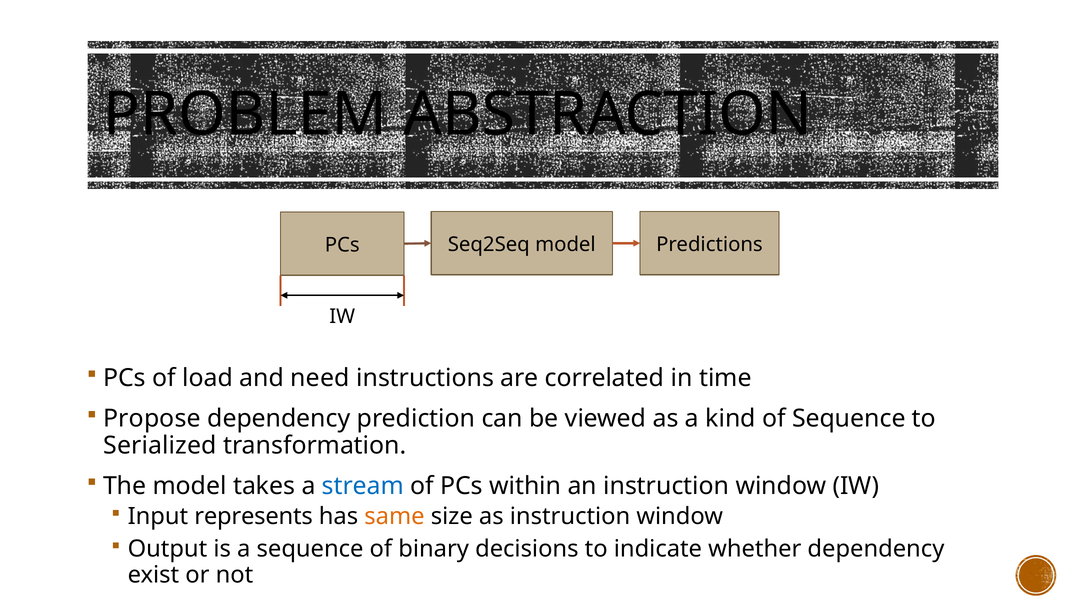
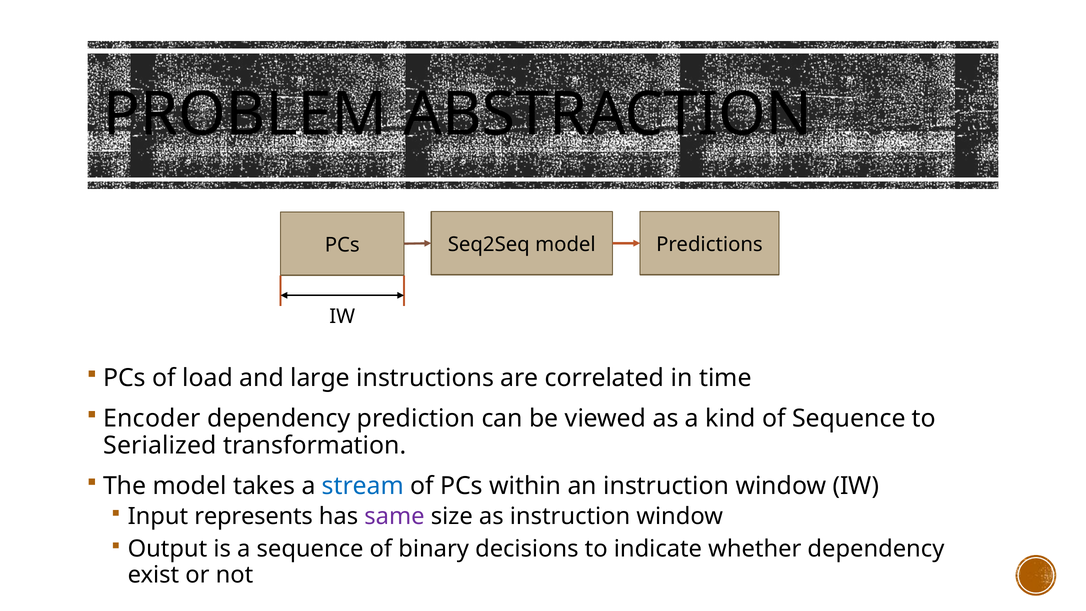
need: need -> large (320, 378)
Propose: Propose -> Encoder (152, 418)
same colour: orange -> purple (394, 517)
